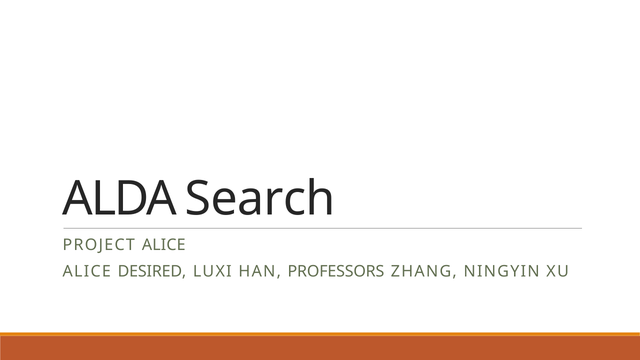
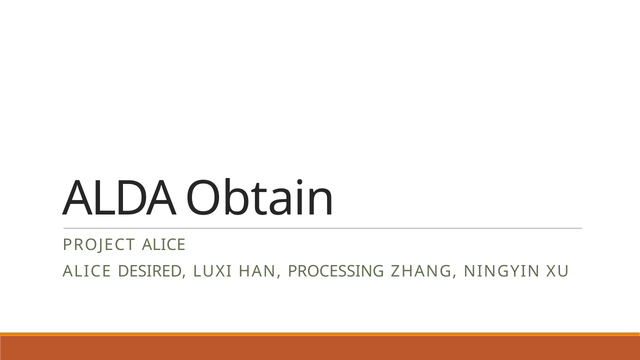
Search: Search -> Obtain (260, 199)
PROFESSORS: PROFESSORS -> PROCESSING (336, 271)
